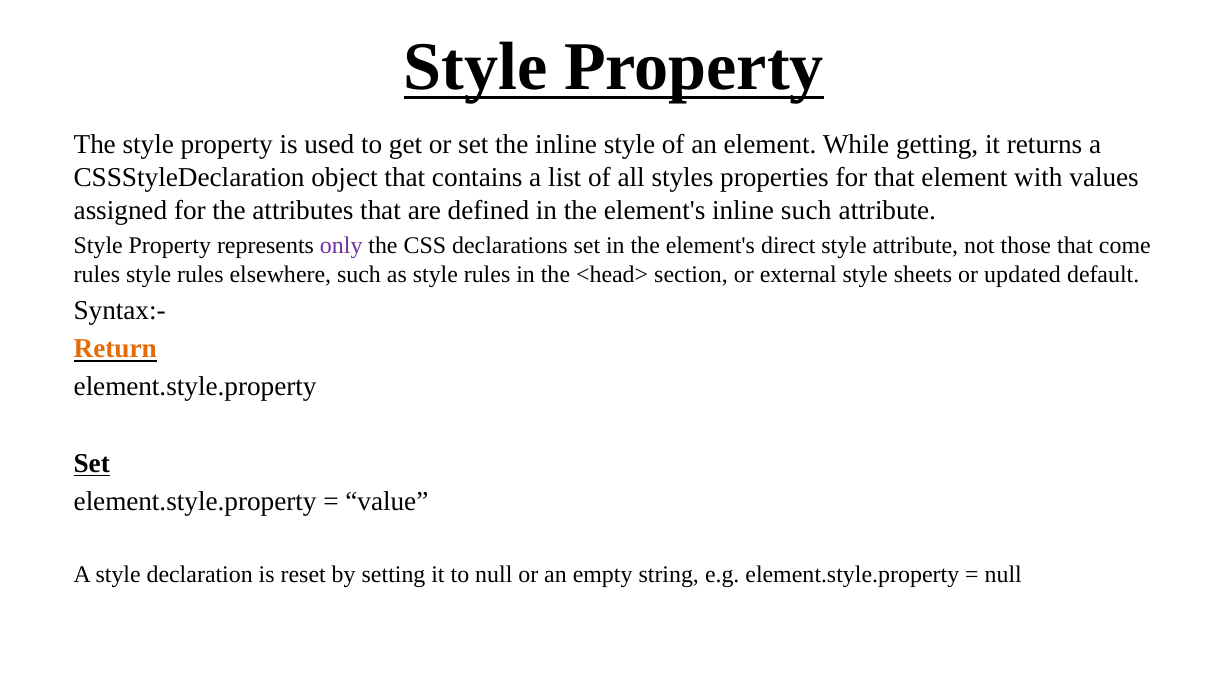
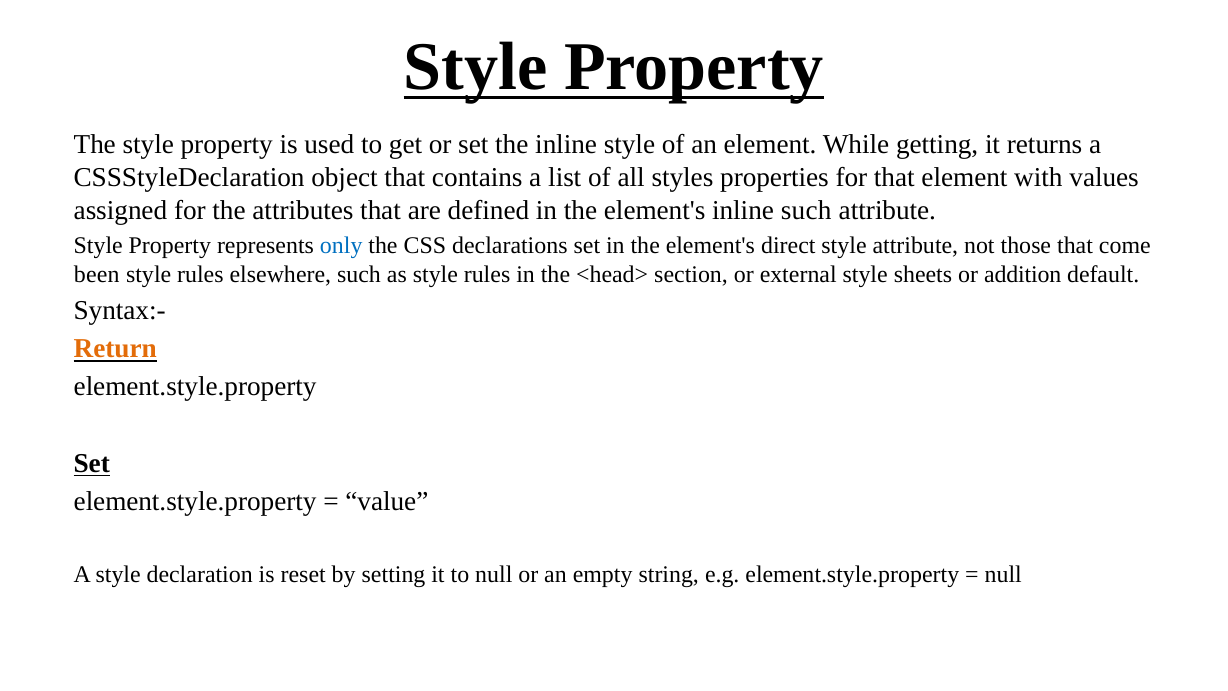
only colour: purple -> blue (341, 245)
rules: rules -> been (97, 274)
updated: updated -> addition (1023, 274)
